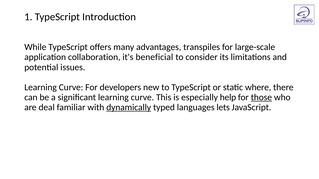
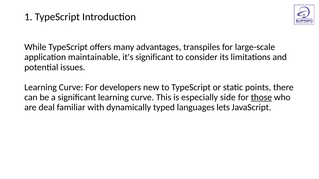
collaboration: collaboration -> maintainable (94, 57)
it's beneficial: beneficial -> significant (154, 57)
where: where -> points (258, 87)
help: help -> side (228, 97)
dynamically underline: present -> none (129, 107)
